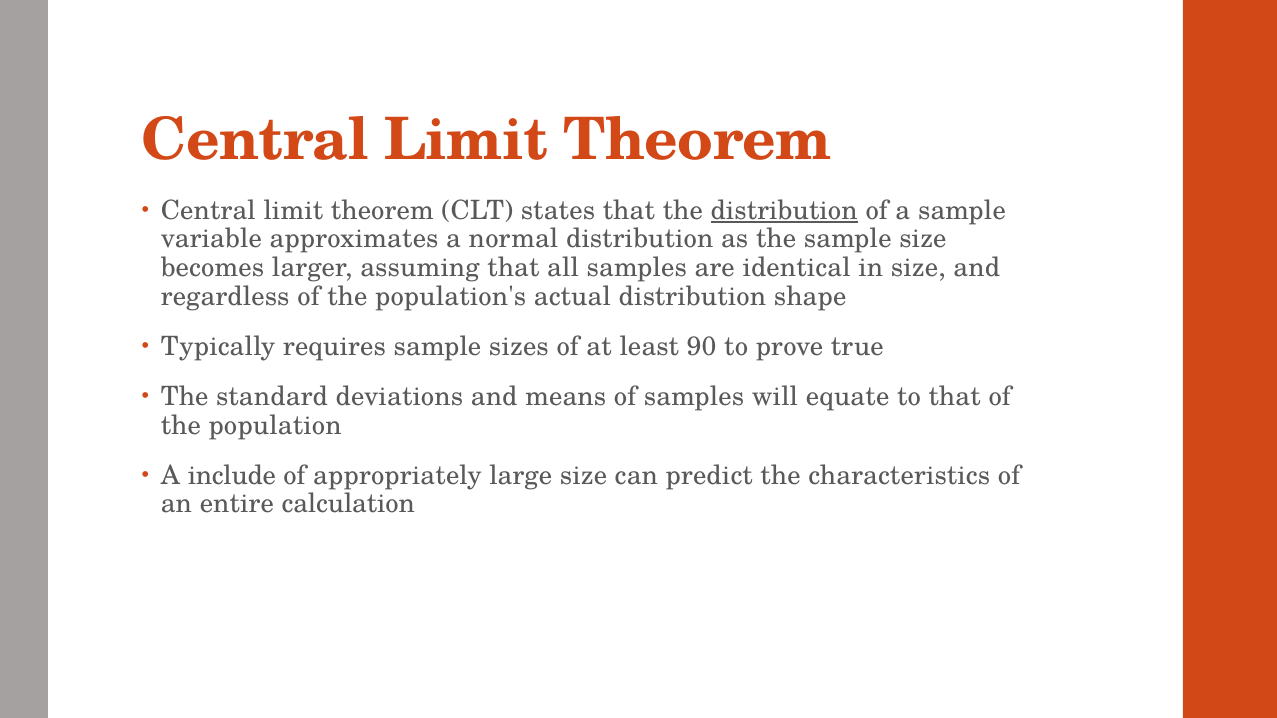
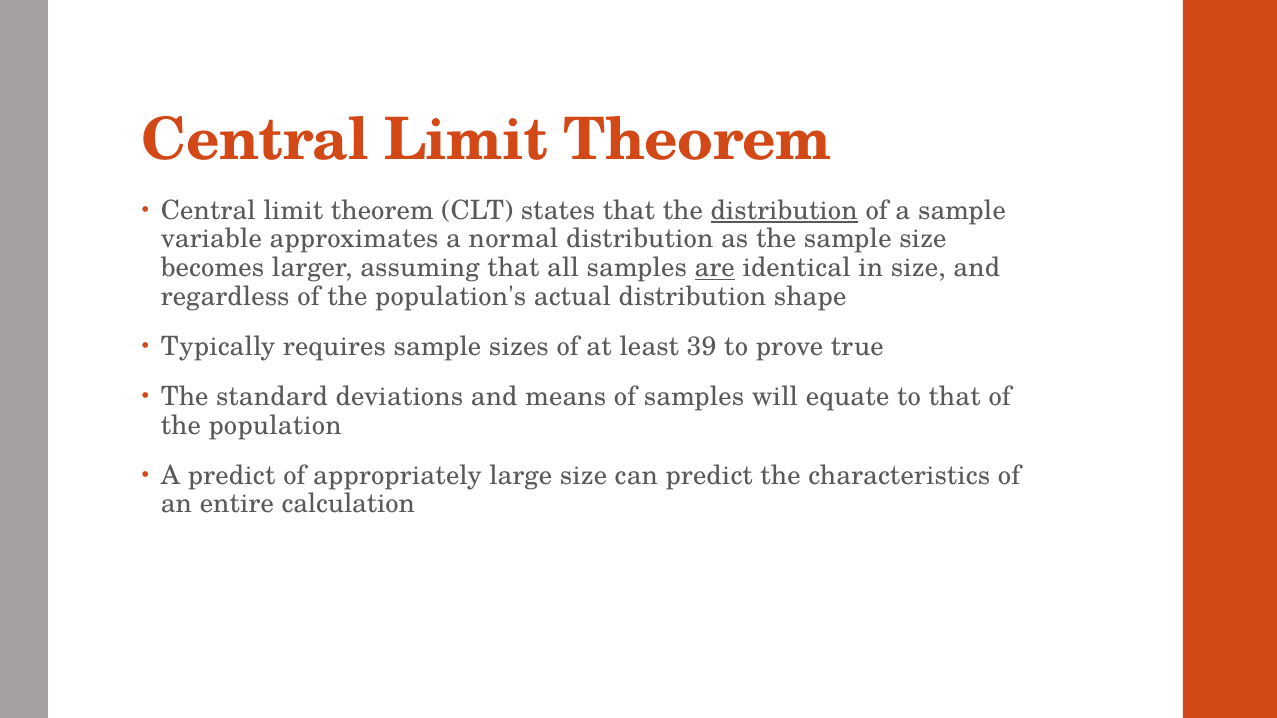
are underline: none -> present (715, 268)
90: 90 -> 39 (702, 347)
A include: include -> predict (232, 476)
